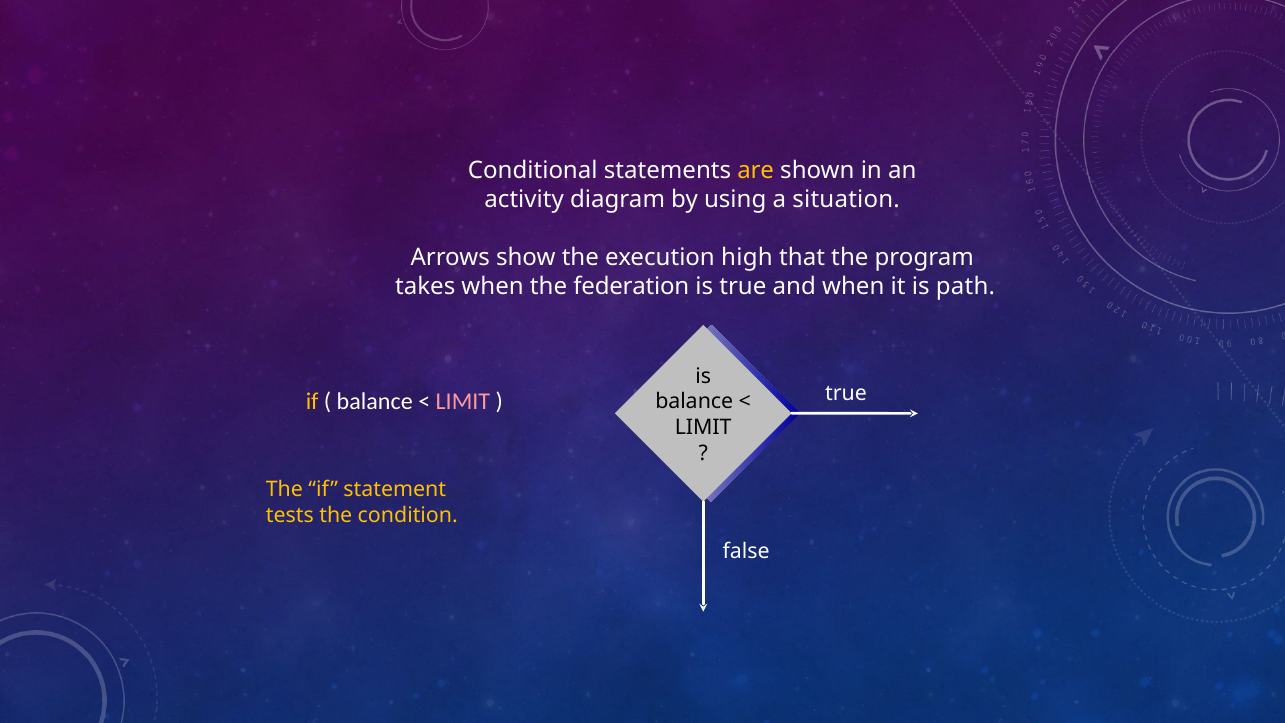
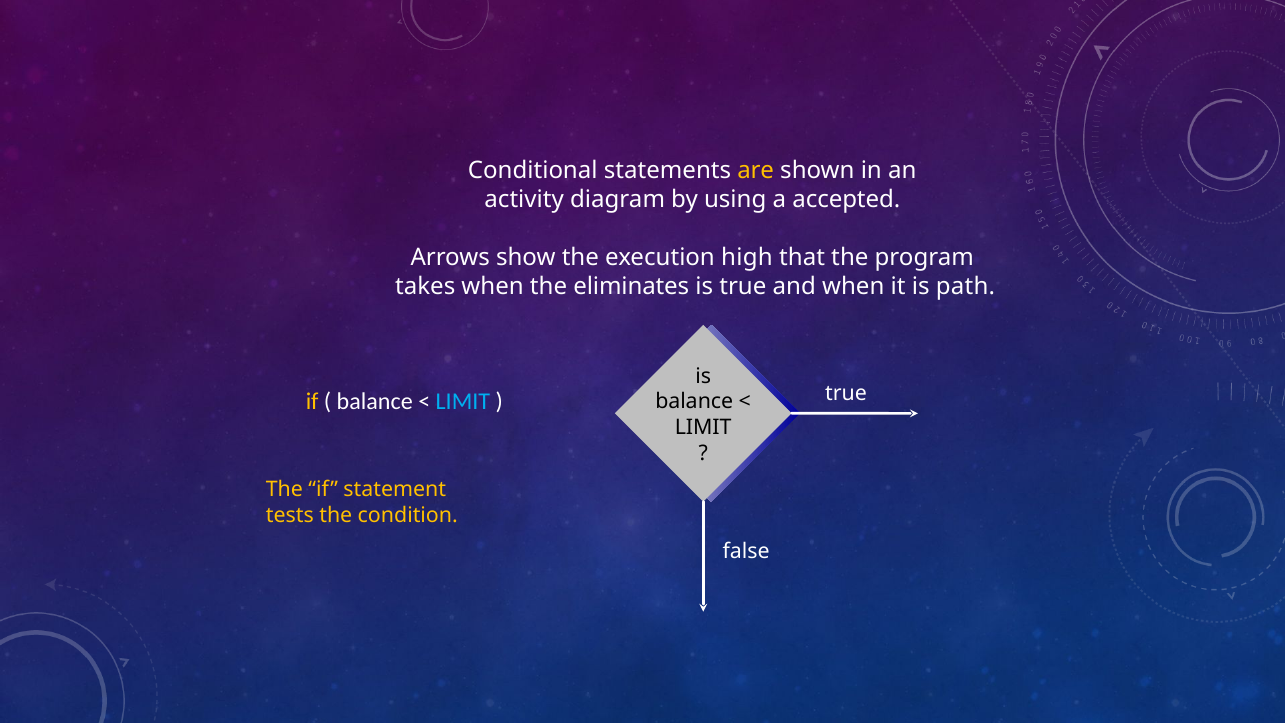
situation: situation -> accepted (846, 200)
federation: federation -> eliminates (631, 286)
LIMIT colour: pink -> light blue (463, 402)
